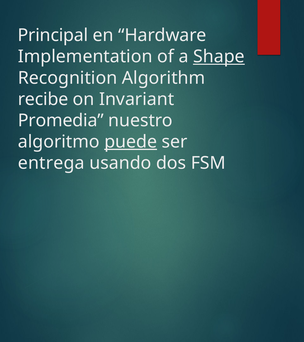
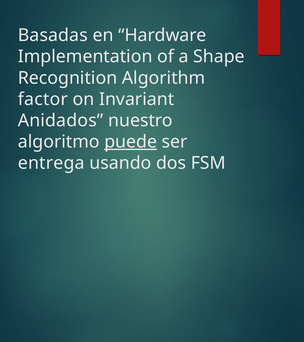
Principal: Principal -> Basadas (53, 35)
Shape underline: present -> none (219, 57)
recibe: recibe -> factor (43, 99)
Promedia: Promedia -> Anidados (61, 120)
